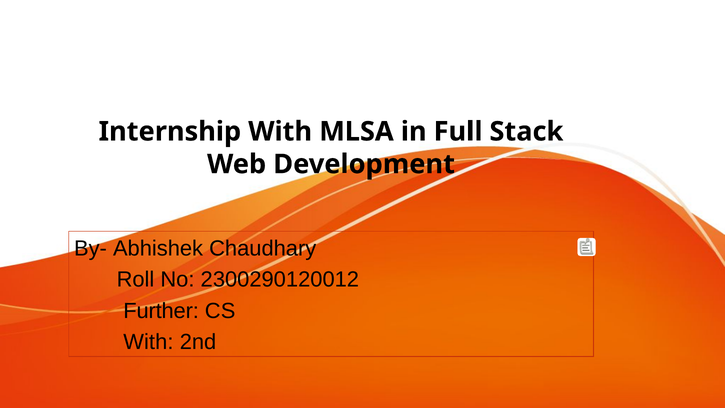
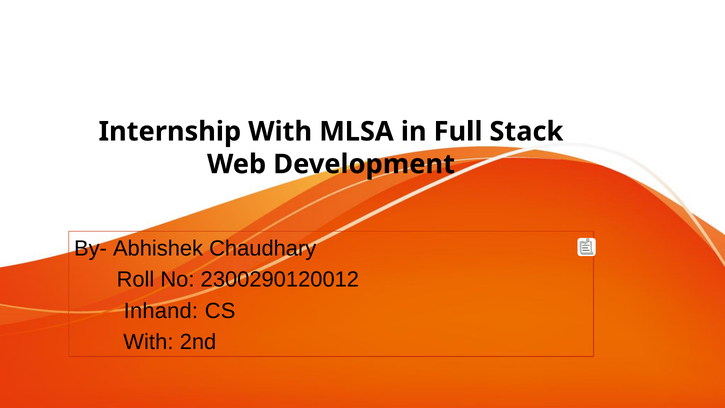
Further: Further -> Inhand (161, 311)
